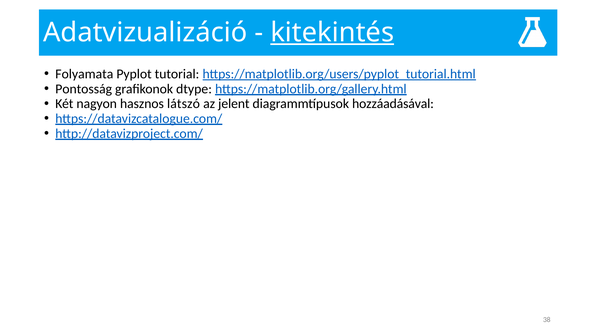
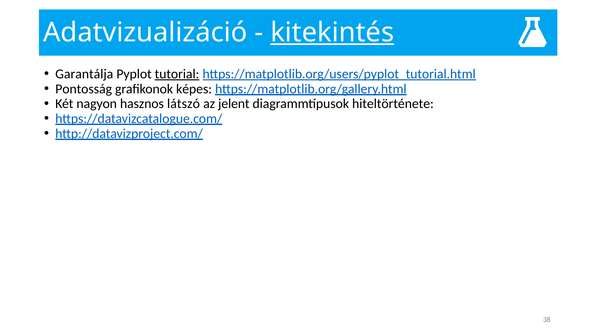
Folyamata: Folyamata -> Garantálja (84, 74)
tutorial underline: none -> present (177, 74)
dtype: dtype -> képes (194, 89)
hozzáadásával: hozzáadásával -> hiteltörténete (393, 104)
